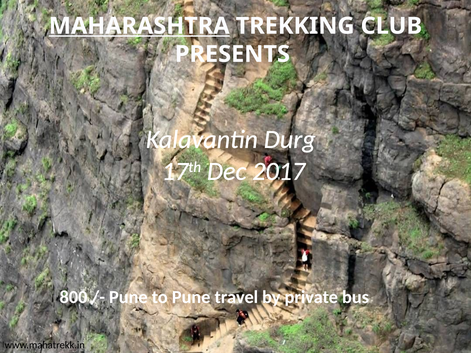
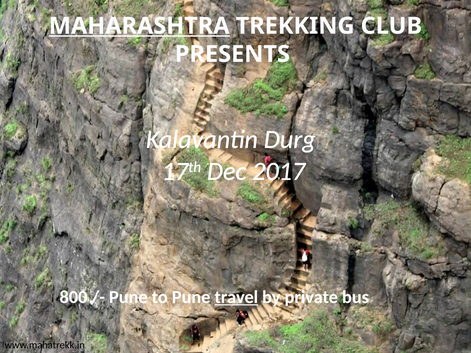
travel underline: none -> present (236, 297)
